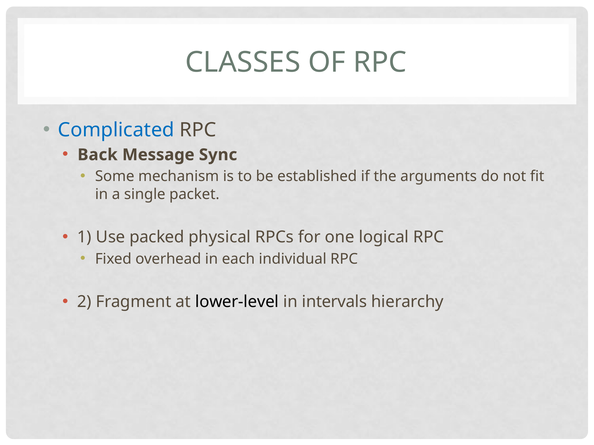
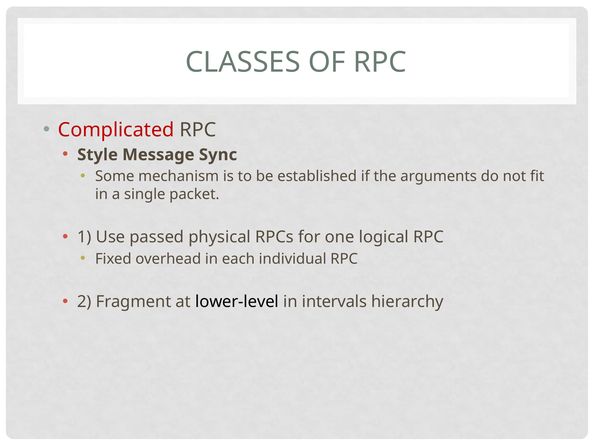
Complicated colour: blue -> red (116, 130)
Back: Back -> Style (98, 155)
packed: packed -> passed (157, 237)
